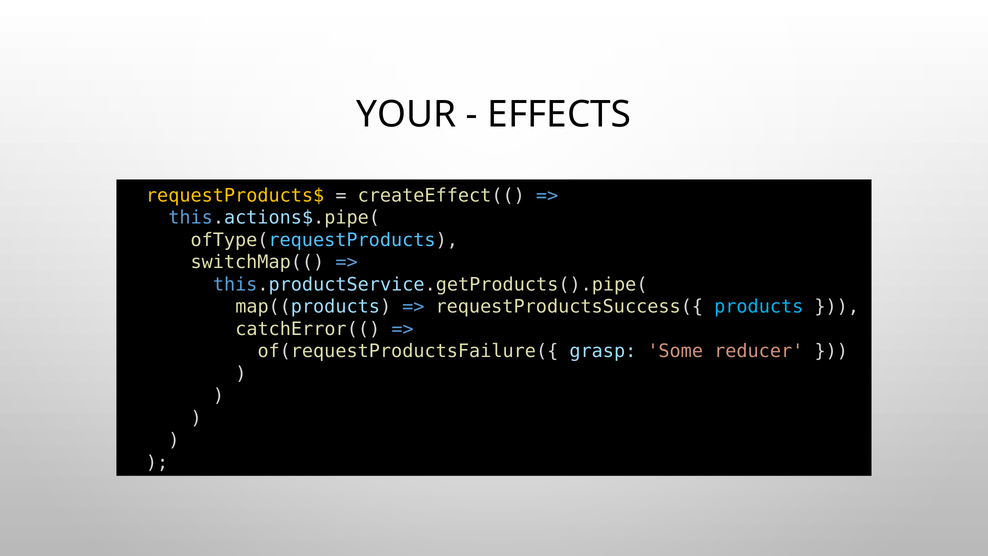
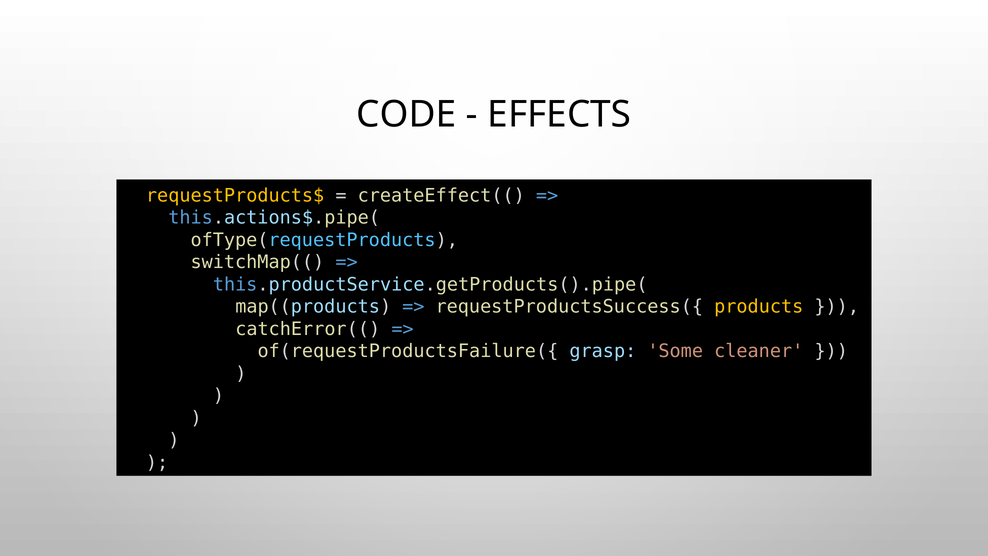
YOUR: YOUR -> CODE (406, 115)
products colour: light blue -> yellow (759, 307)
reducer: reducer -> cleaner (759, 351)
